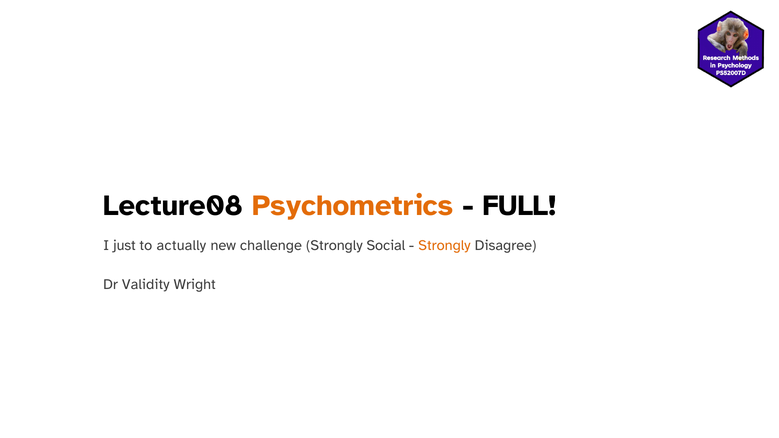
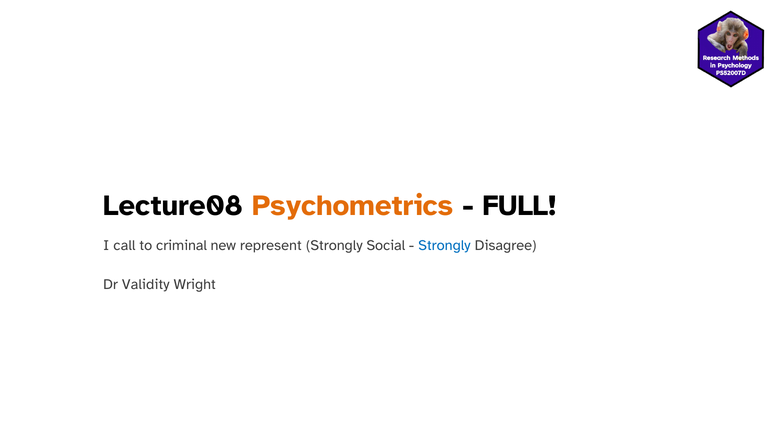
just: just -> call (124, 245)
actually: actually -> criminal (181, 245)
challenge: challenge -> represent (271, 245)
Strongly colour: orange -> blue (444, 245)
